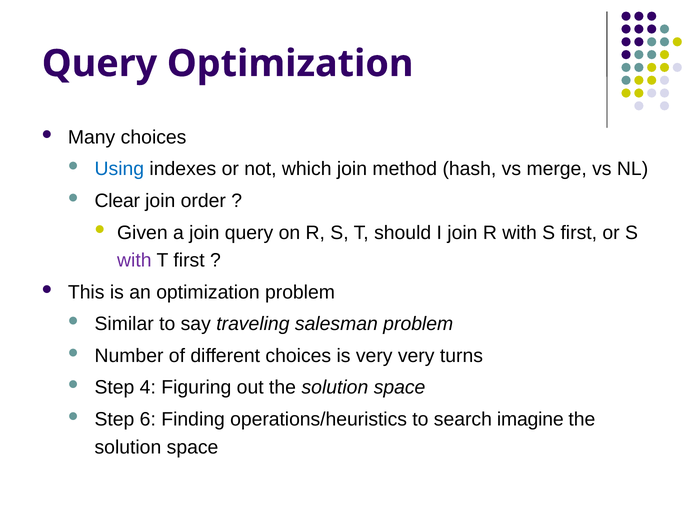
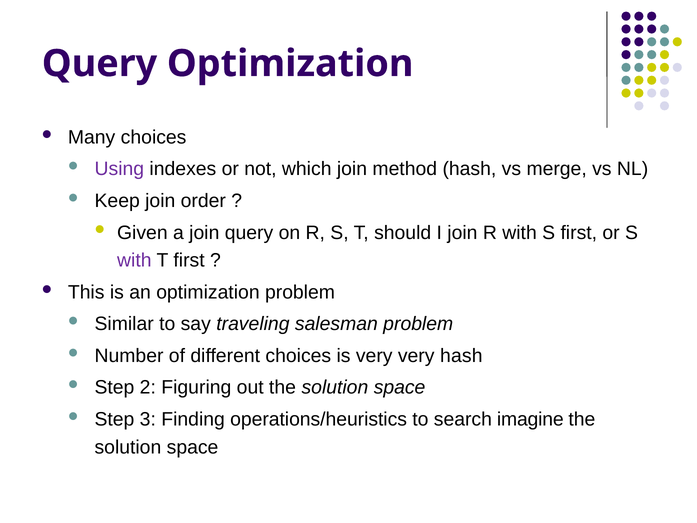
Using colour: blue -> purple (119, 169)
Clear: Clear -> Keep (117, 201)
very turns: turns -> hash (461, 356)
4: 4 -> 2 (148, 387)
6: 6 -> 3 (148, 419)
